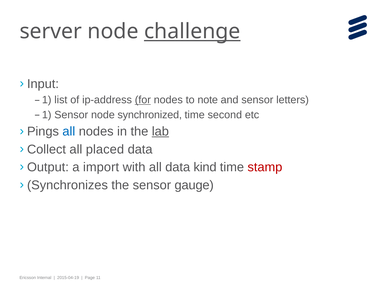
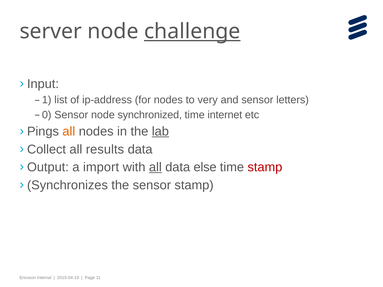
for underline: present -> none (143, 100)
note: note -> very (208, 100)
1: 1 -> 0 (47, 115)
second: second -> internet (225, 115)
all colour: blue -> orange (69, 132)
placed: placed -> results (105, 149)
all underline: none -> present (155, 167)
kind: kind -> else (205, 167)
sensor gauge: gauge -> stamp (194, 185)
